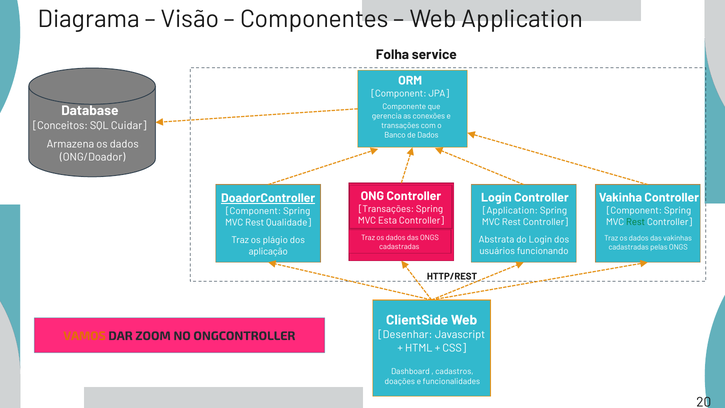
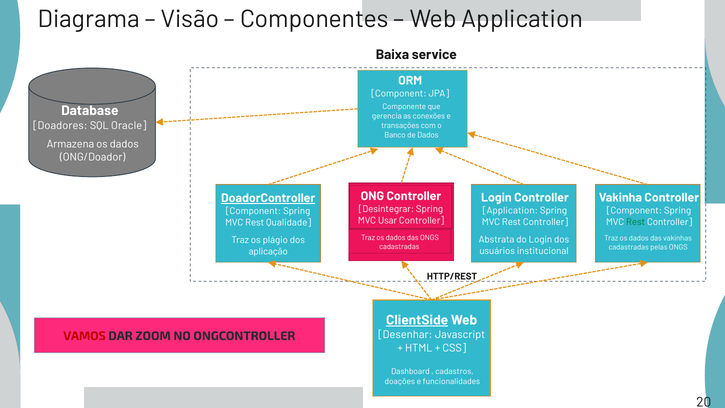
Folha: Folha -> Baixa (392, 55)
Conceitos: Conceitos -> Doadores (60, 125)
Cuidar: Cuidar -> Oracle (129, 125)
Transações: Transações -> Desintegrar (386, 209)
Esta: Esta -> Usar (388, 221)
funcionando: funcionando -> institucional (543, 251)
ClientSide underline: none -> present (417, 320)
VAMOS colour: orange -> red (85, 336)
